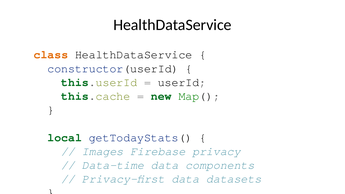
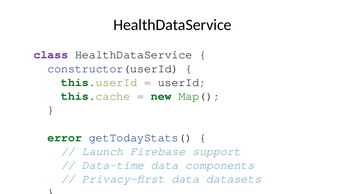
class colour: orange -> purple (51, 55)
local: local -> error (65, 138)
Images: Images -> Launch (103, 151)
Firebase privacy: privacy -> support (217, 151)
